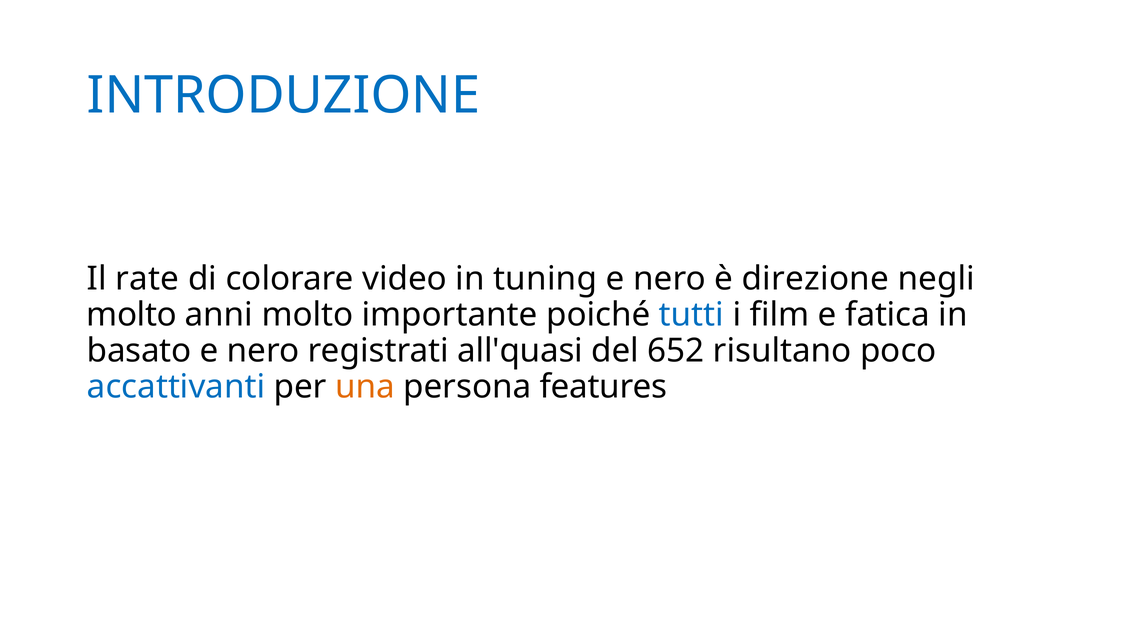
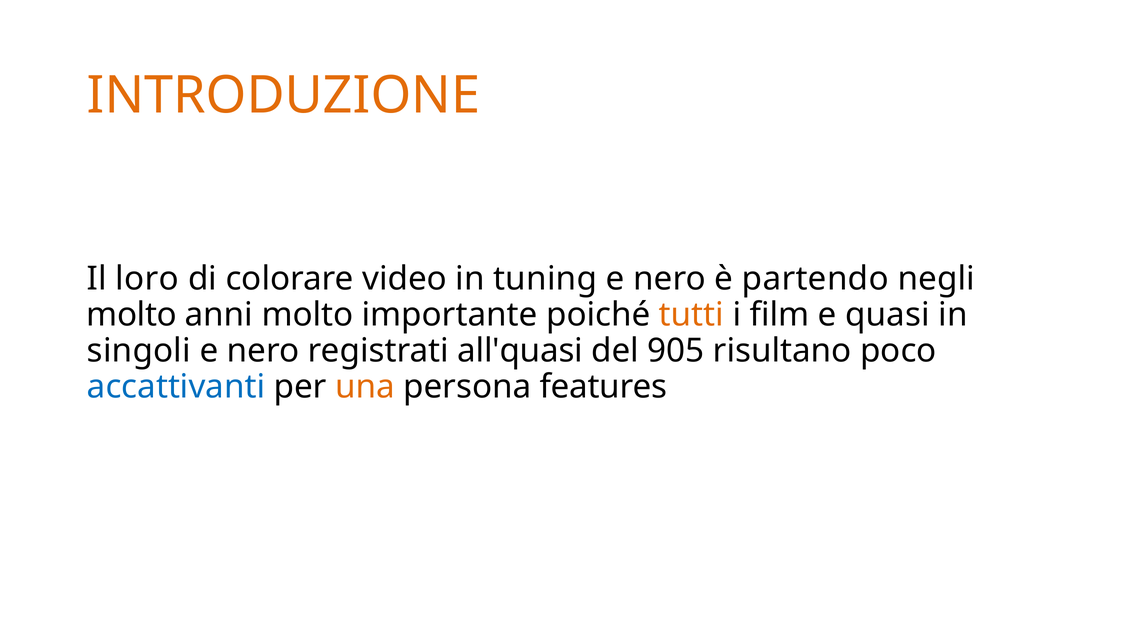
INTRODUZIONE colour: blue -> orange (284, 96)
rate: rate -> loro (147, 279)
direzione: direzione -> partendo (815, 279)
tutti colour: blue -> orange (691, 315)
fatica: fatica -> quasi (887, 315)
basato: basato -> singoli (139, 351)
652: 652 -> 905 (676, 351)
